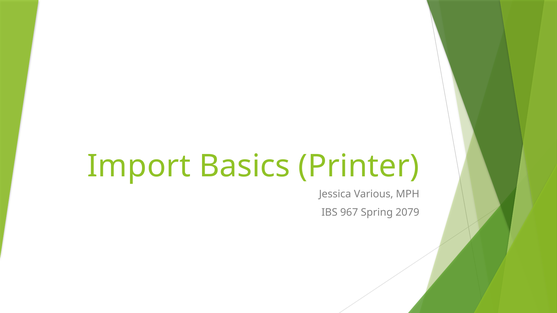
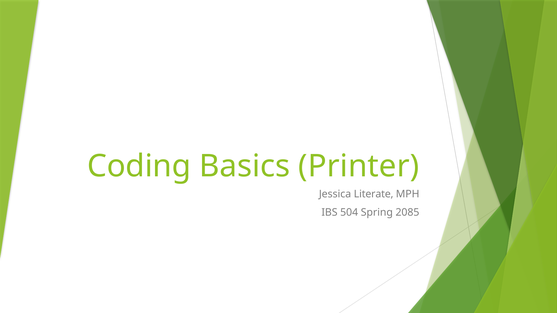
Import: Import -> Coding (139, 166)
Various: Various -> Literate (374, 194)
967: 967 -> 504 (349, 212)
2079: 2079 -> 2085 (407, 212)
